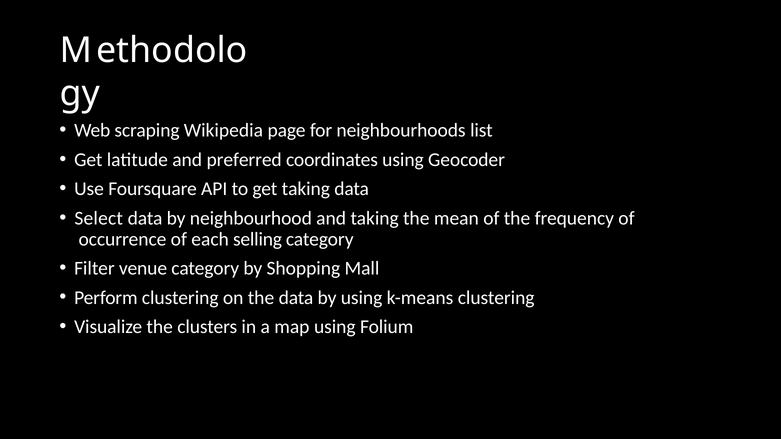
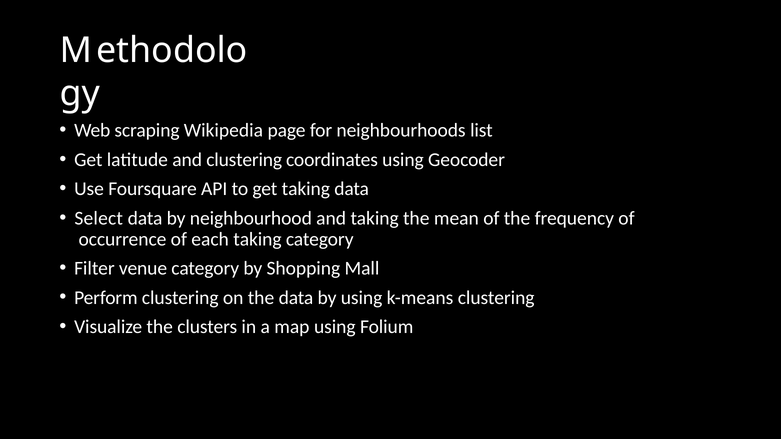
and preferred: preferred -> clustering (244, 160)
each selling: selling -> taking (257, 240)
